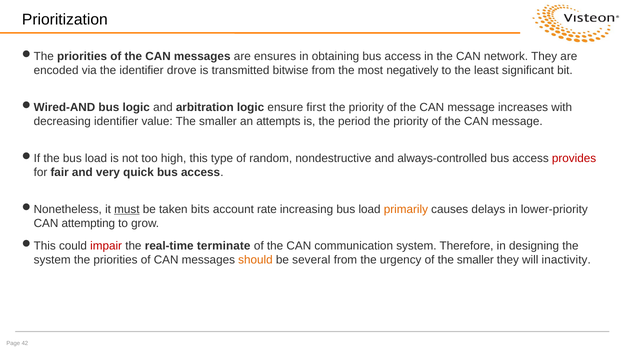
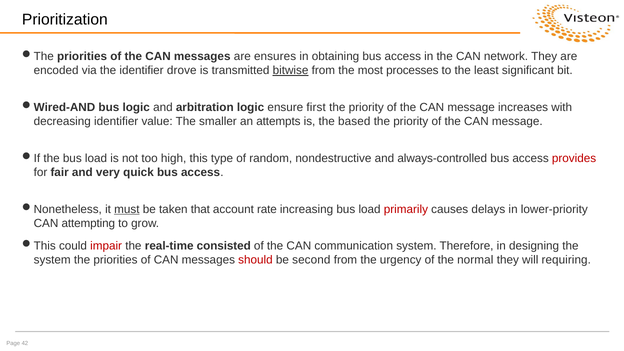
bitwise underline: none -> present (291, 71)
negatively: negatively -> processes (412, 71)
period: period -> based (354, 121)
bits: bits -> that (200, 209)
primarily colour: orange -> red (406, 209)
terminate: terminate -> consisted (224, 246)
should colour: orange -> red (255, 260)
several: several -> second (311, 260)
of the smaller: smaller -> normal (475, 260)
inactivity: inactivity -> requiring (566, 260)
